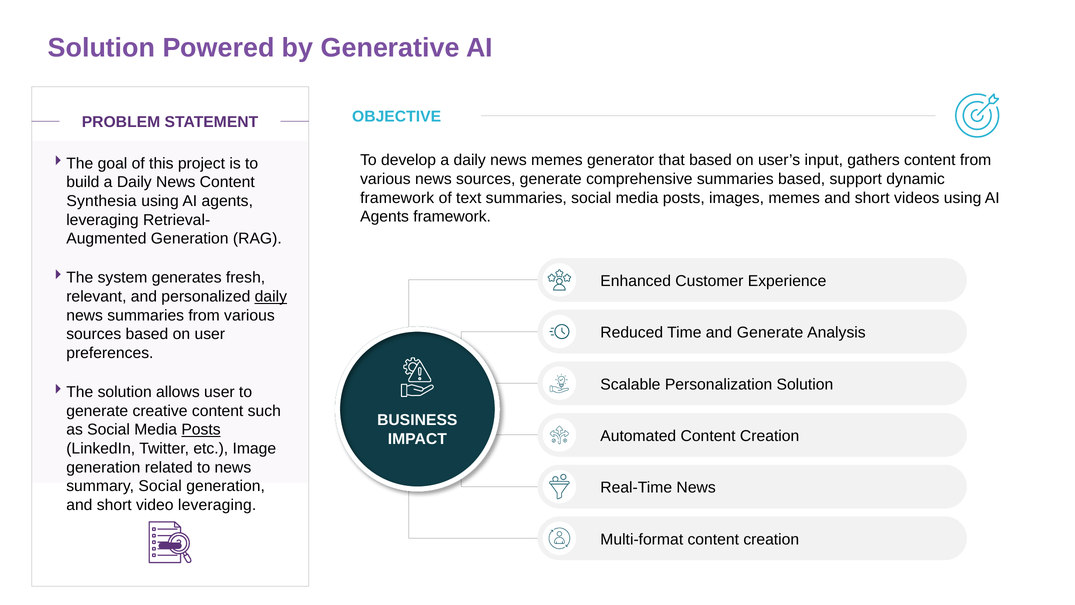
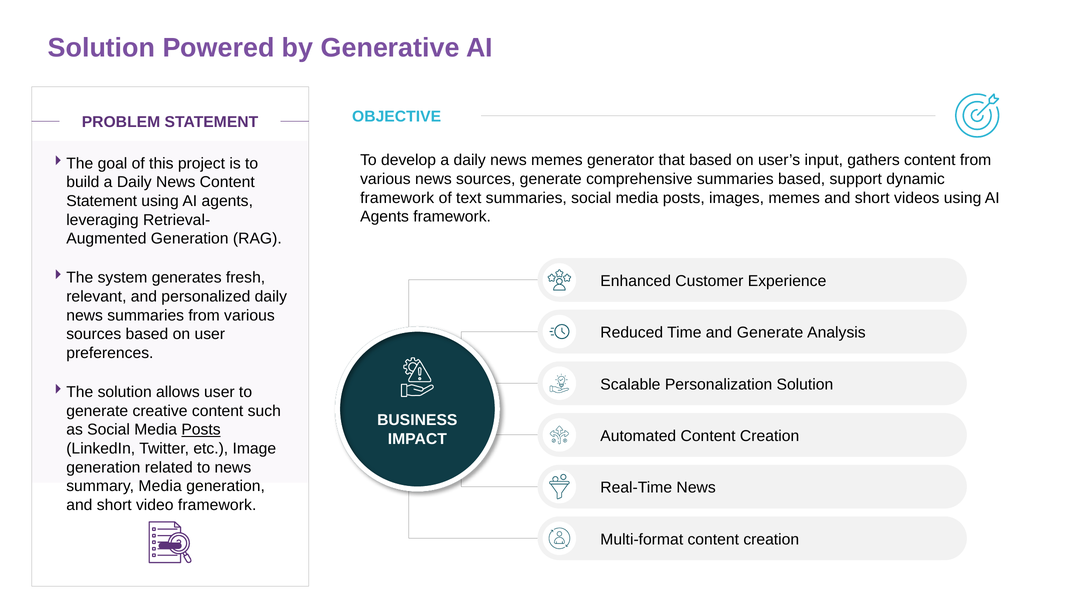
Synthesia: Synthesia -> Statement (102, 201)
daily underline: present -> none (271, 296)
summary Social: Social -> Media (160, 486)
video leveraging: leveraging -> framework (217, 505)
